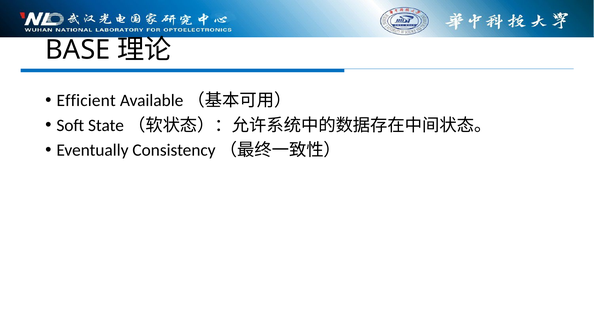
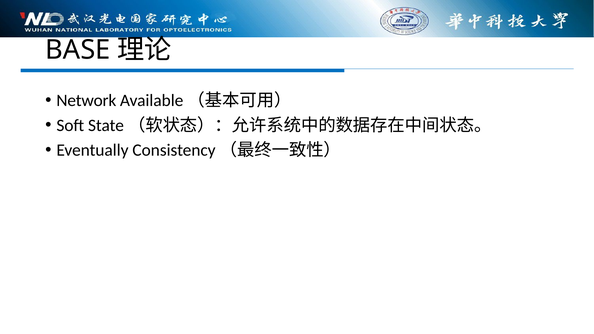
Efficient: Efficient -> Network (86, 100)
